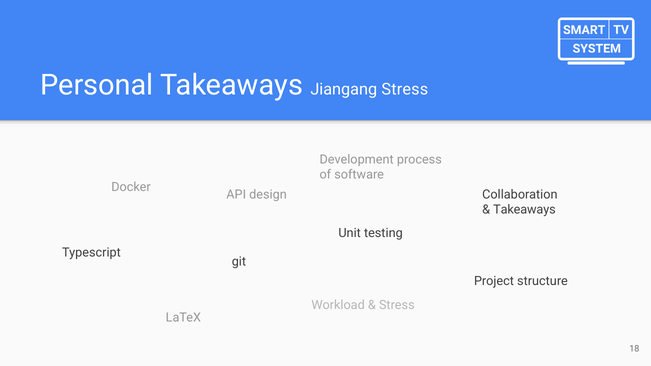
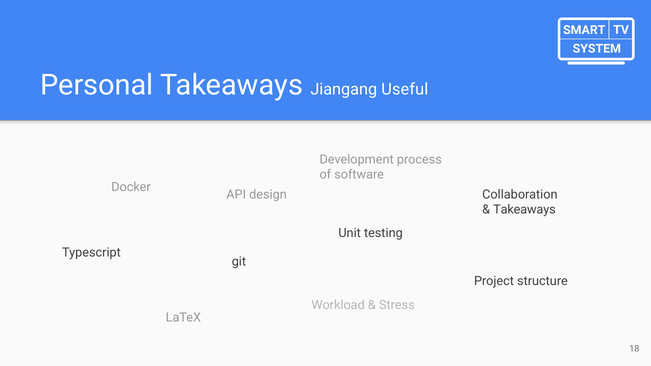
Jiangang Stress: Stress -> Useful (405, 90)
